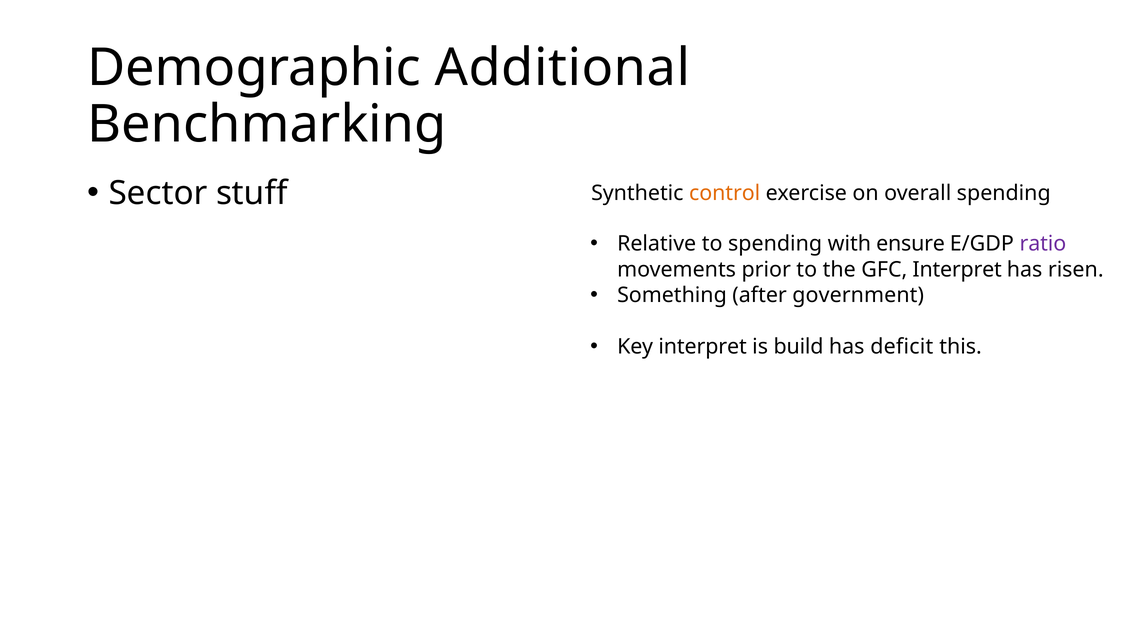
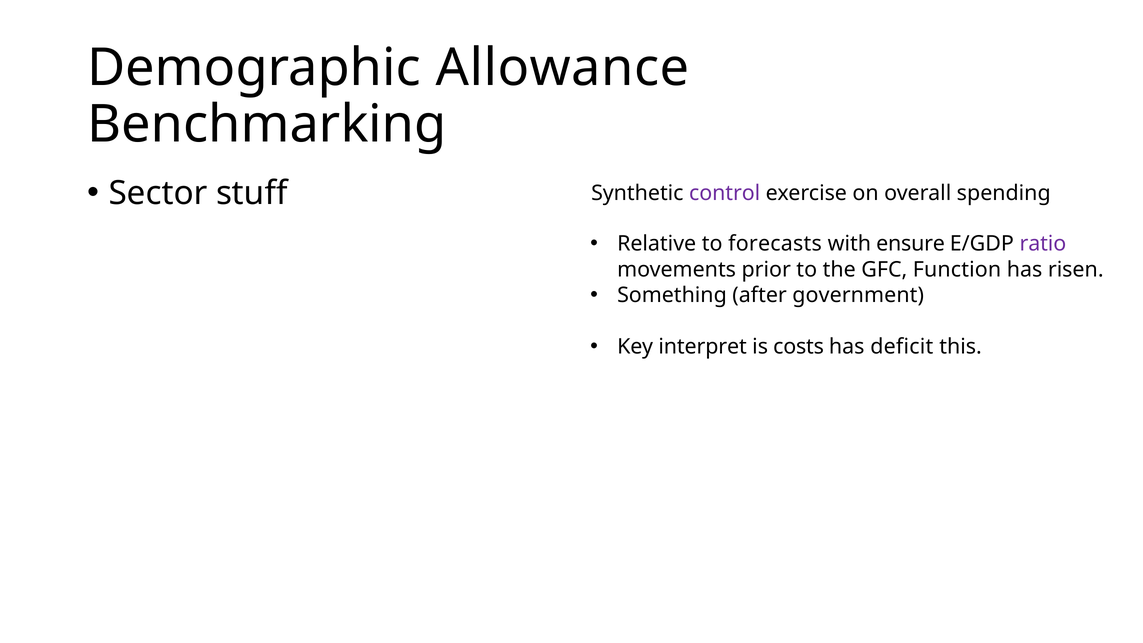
Additional: Additional -> Allowance (563, 68)
control colour: orange -> purple (725, 193)
to spending: spending -> forecasts (775, 244)
GFC Interpret: Interpret -> Function (957, 270)
build: build -> costs (799, 347)
